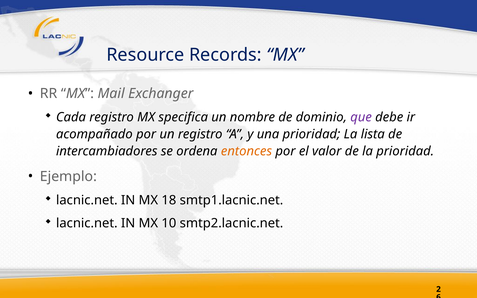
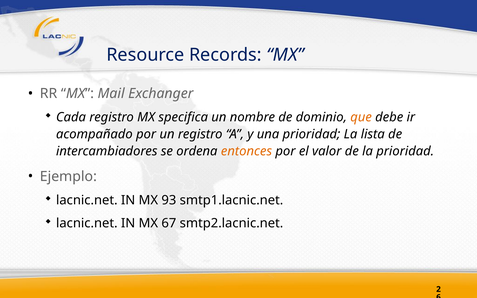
que colour: purple -> orange (361, 117)
18: 18 -> 93 (169, 200)
10: 10 -> 67 (169, 223)
